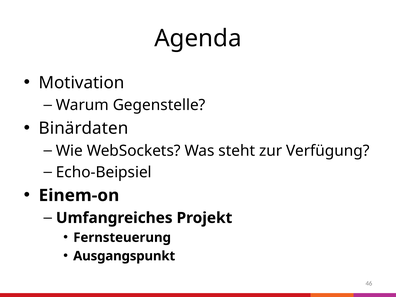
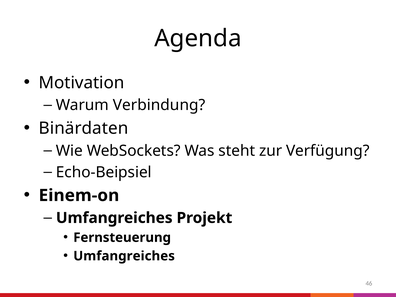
Gegenstelle: Gegenstelle -> Verbindung (159, 105)
Ausgangspunkt: Ausgangspunkt -> Umfangreiches (124, 256)
